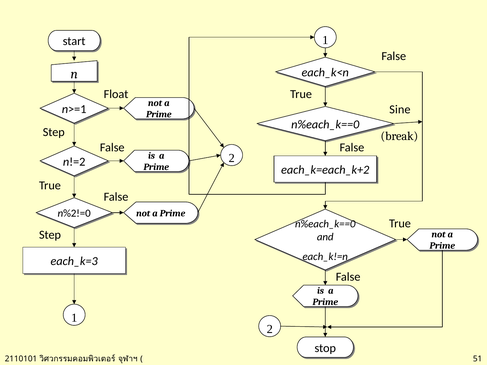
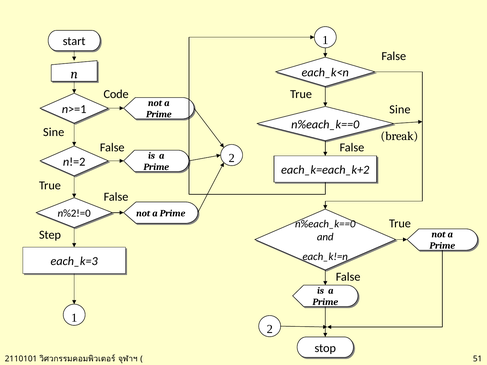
Float: Float -> Code (116, 94)
Step: Step -> Sine (54, 132)
